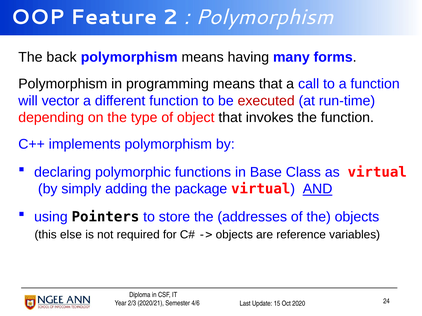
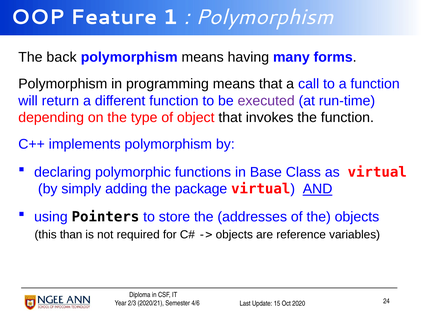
2: 2 -> 1 (170, 17)
vector: vector -> return (60, 101)
executed colour: red -> purple (266, 101)
else: else -> than (71, 235)
